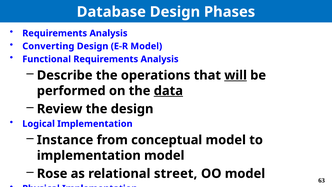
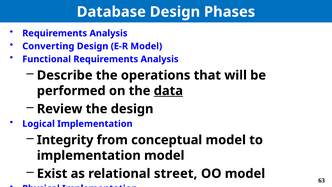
will underline: present -> none (236, 75)
Instance: Instance -> Integrity (65, 140)
Rose: Rose -> Exist (52, 173)
